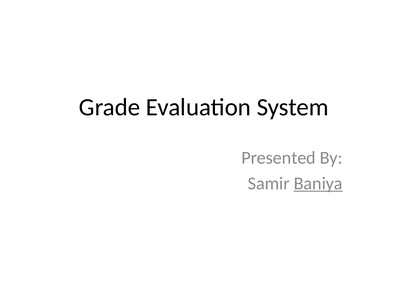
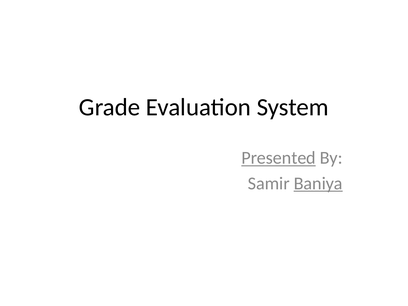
Presented underline: none -> present (279, 158)
